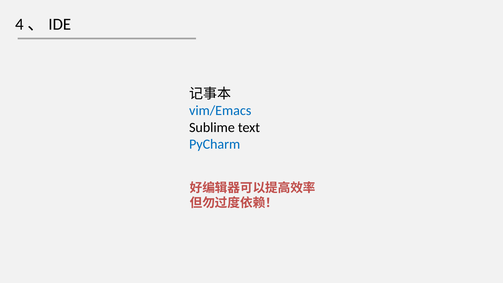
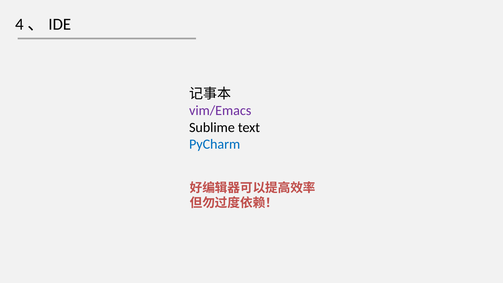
vim/Emacs colour: blue -> purple (220, 111)
